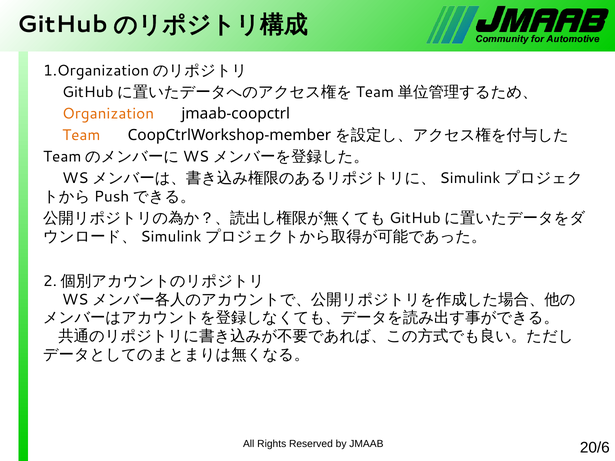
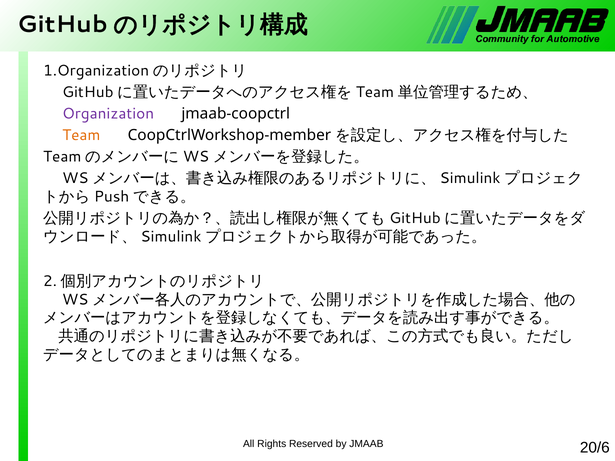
Organization colour: orange -> purple (108, 114)
